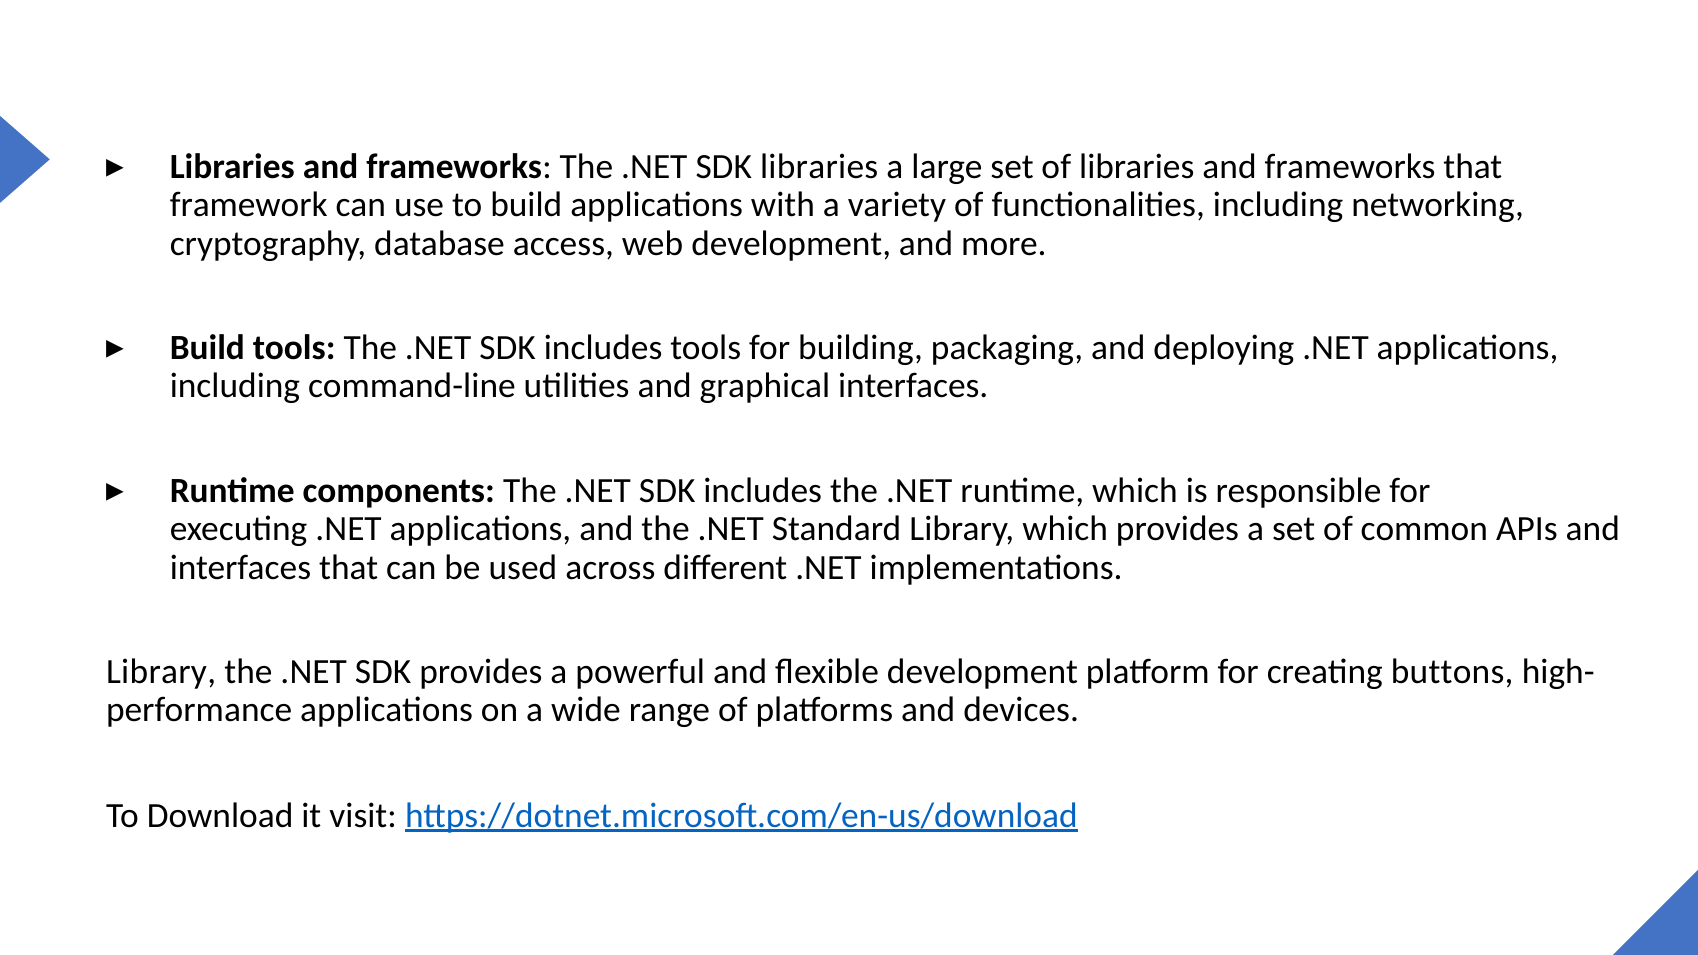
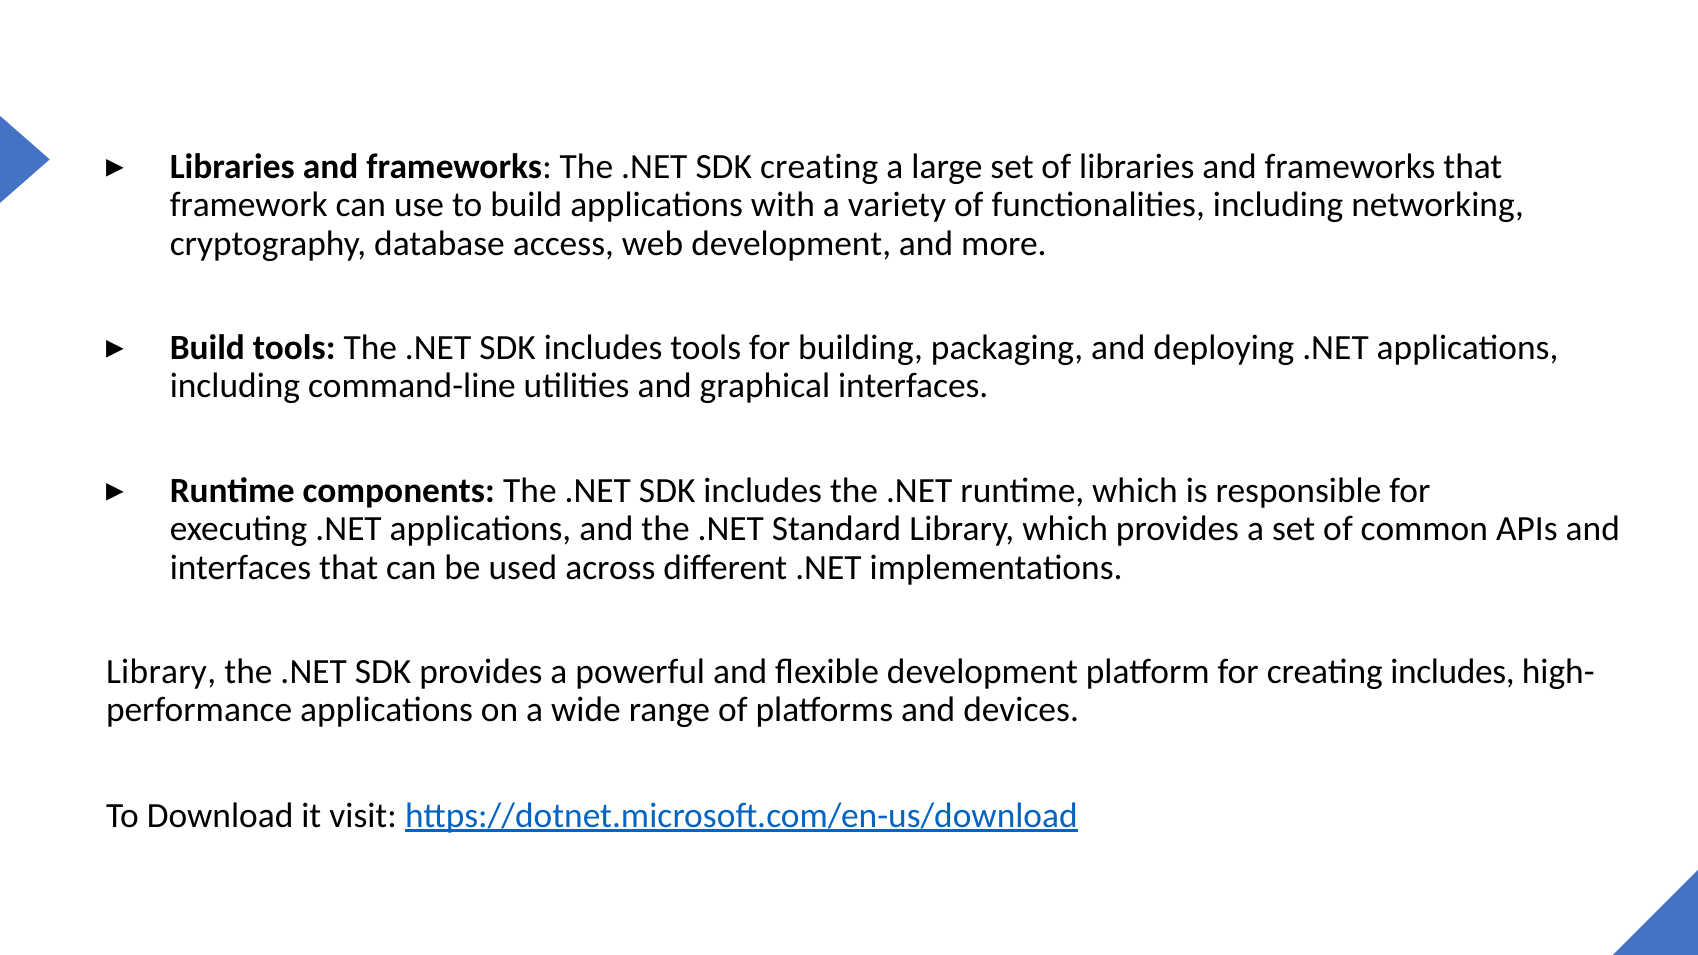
SDK libraries: libraries -> creating (819, 167)
creating buttons: buttons -> includes (1453, 672)
